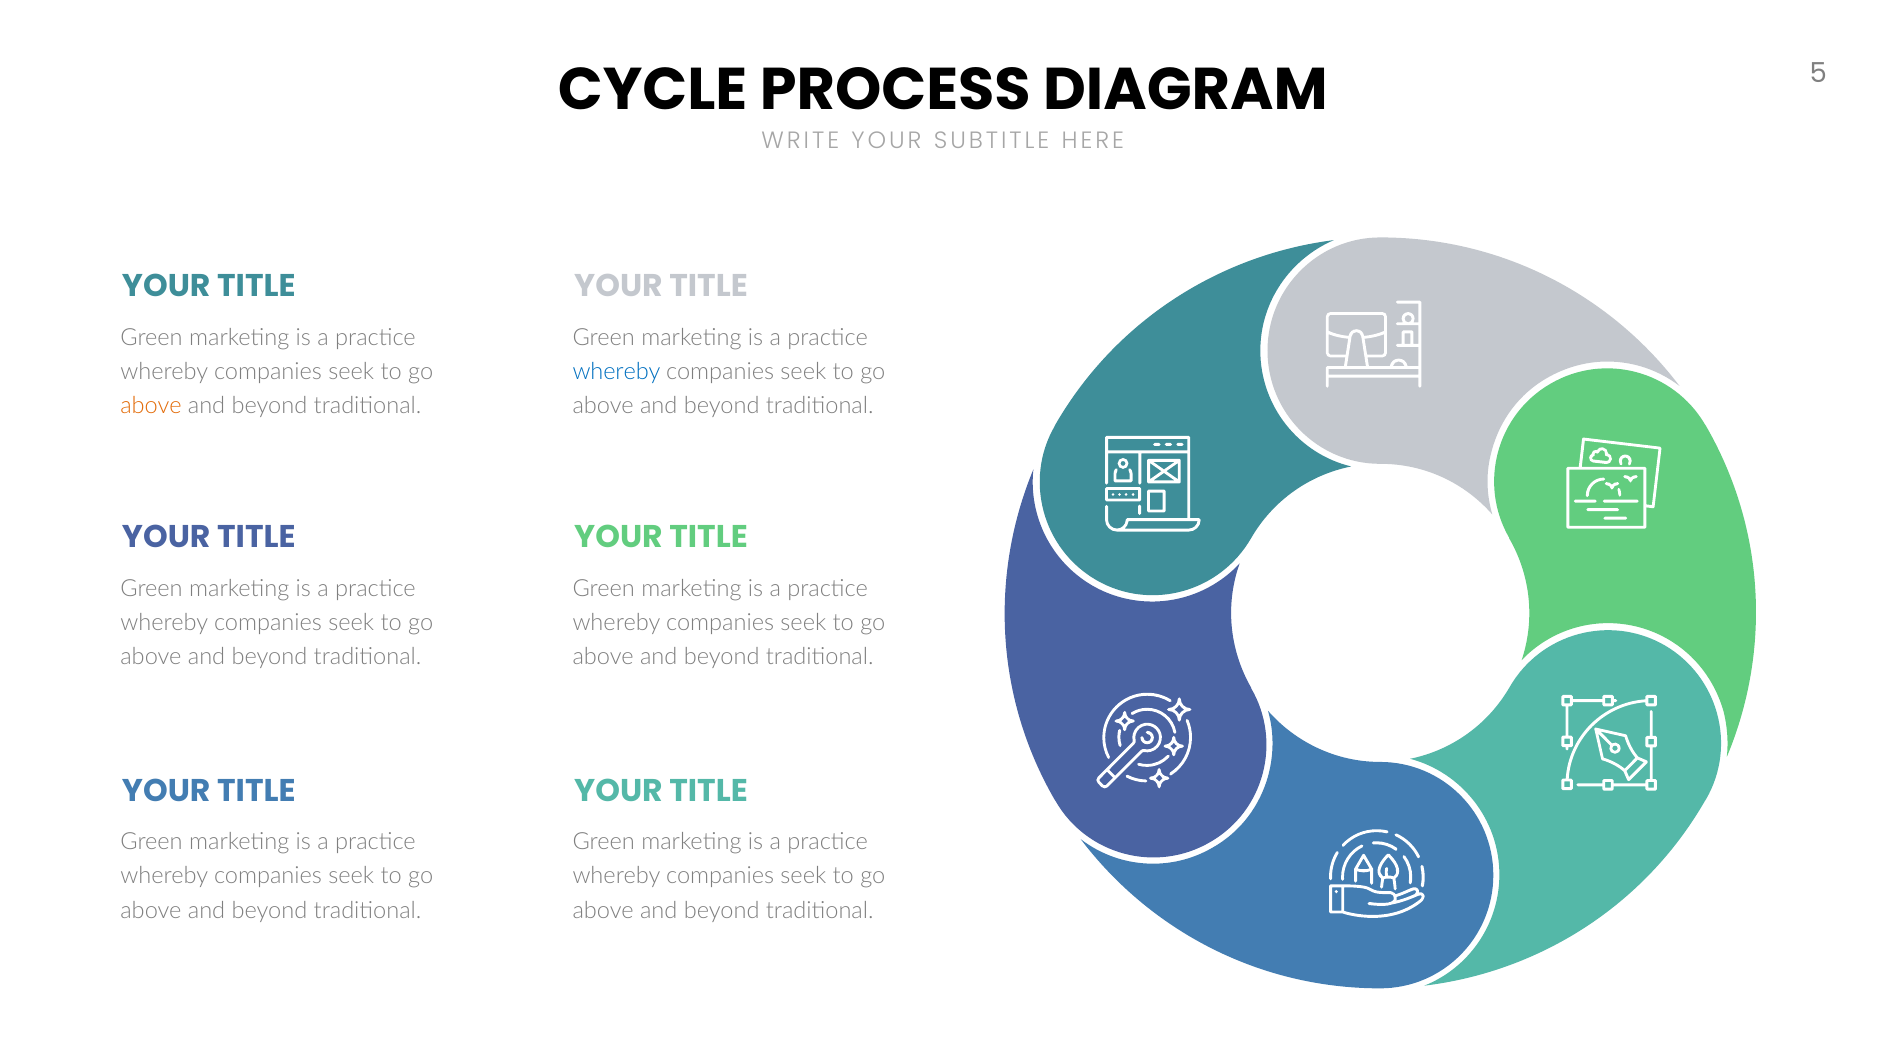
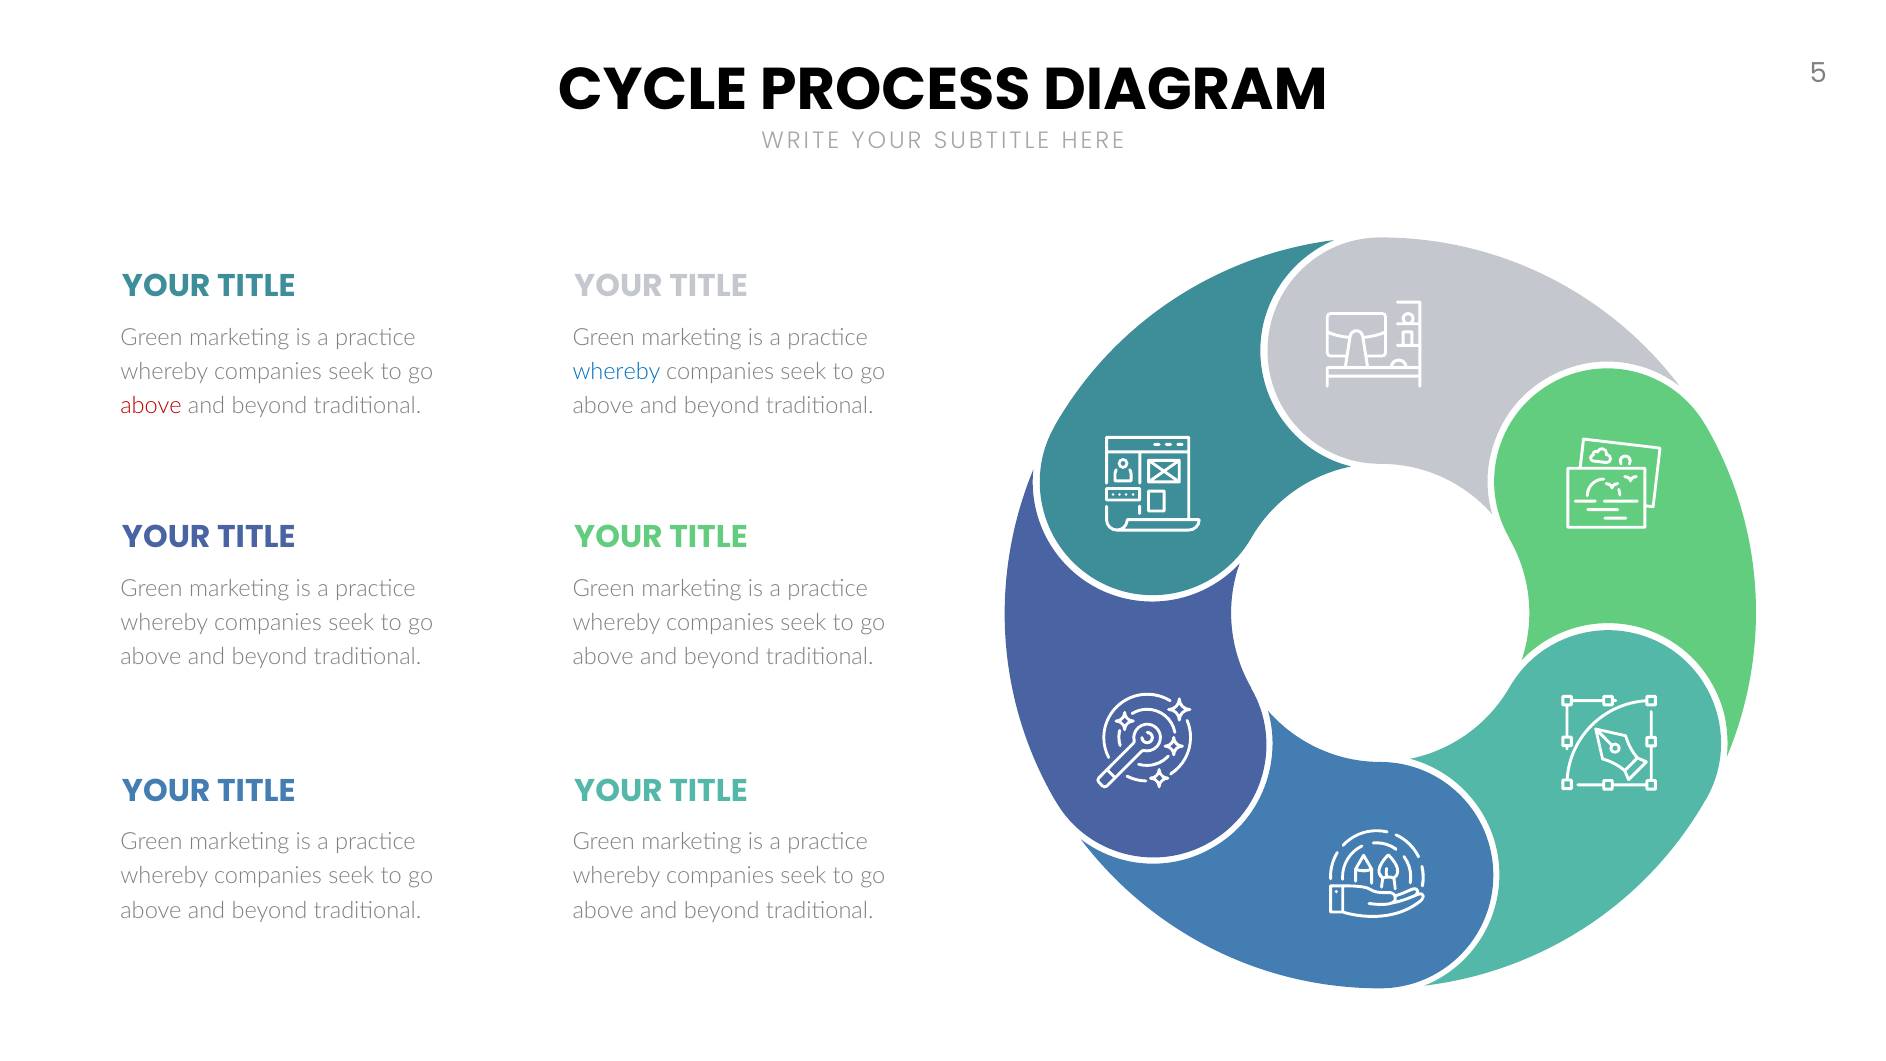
above colour: orange -> red (151, 406)
